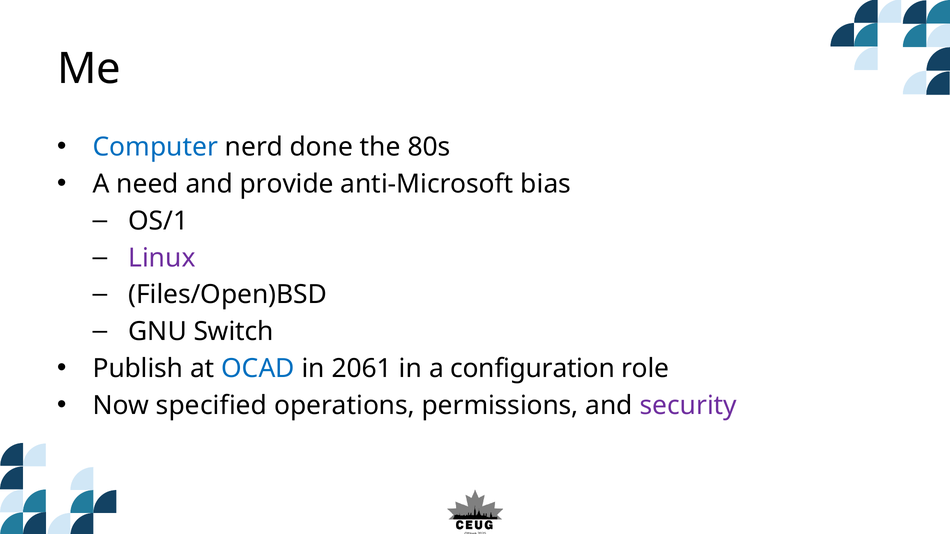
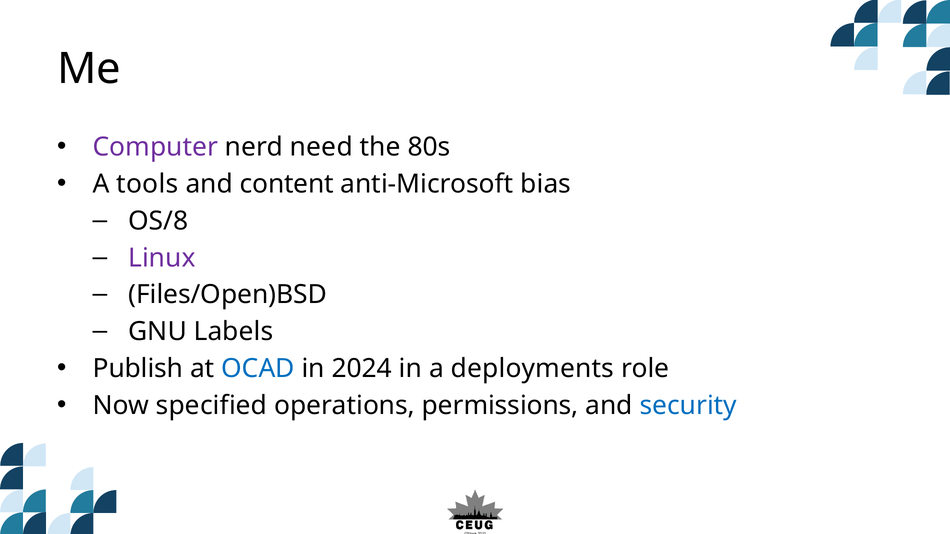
Computer colour: blue -> purple (155, 147)
done: done -> need (321, 147)
need: need -> tools (147, 184)
provide: provide -> content (287, 184)
OS/1: OS/1 -> OS/8 (158, 221)
Switch: Switch -> Labels (233, 332)
2061: 2061 -> 2024 (362, 369)
configuration: configuration -> deployments (532, 369)
security colour: purple -> blue (688, 406)
